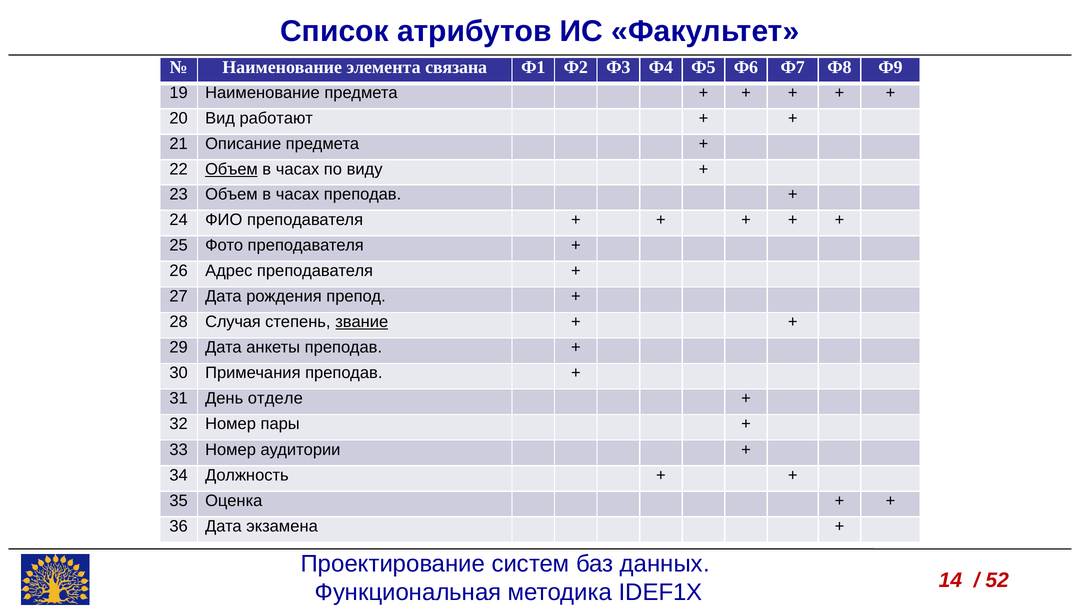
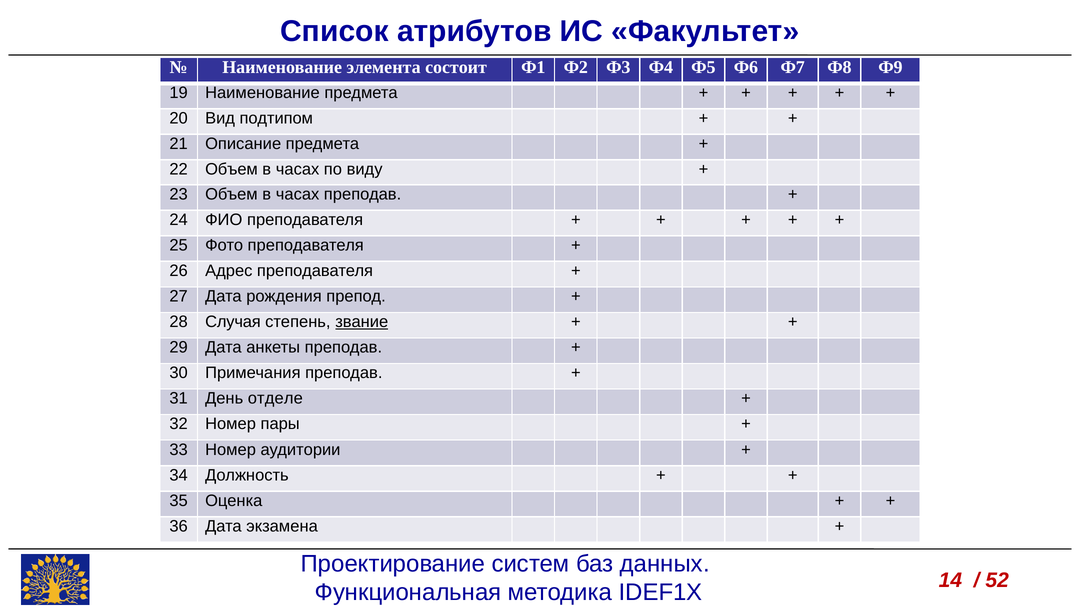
связана: связана -> состоит (456, 67)
работают: работают -> подтипом (276, 118)
Объем underline: present -> none (231, 169)
